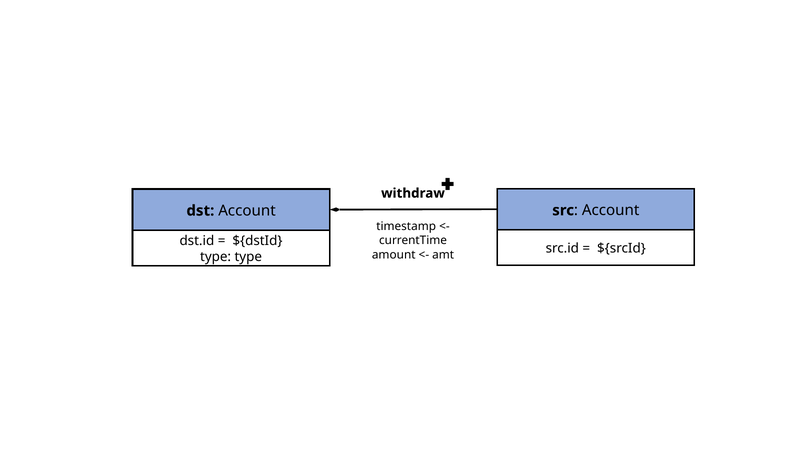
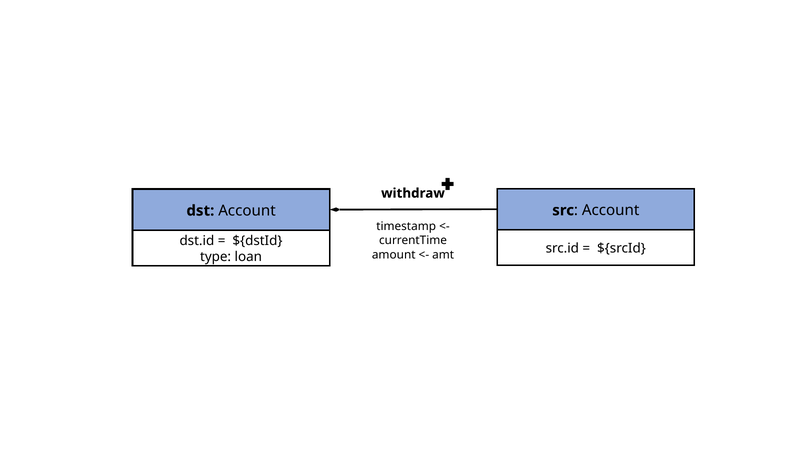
type type: type -> loan (248, 257)
